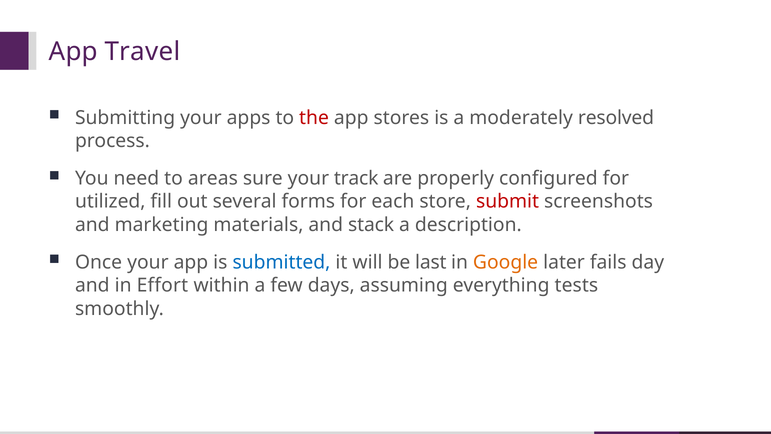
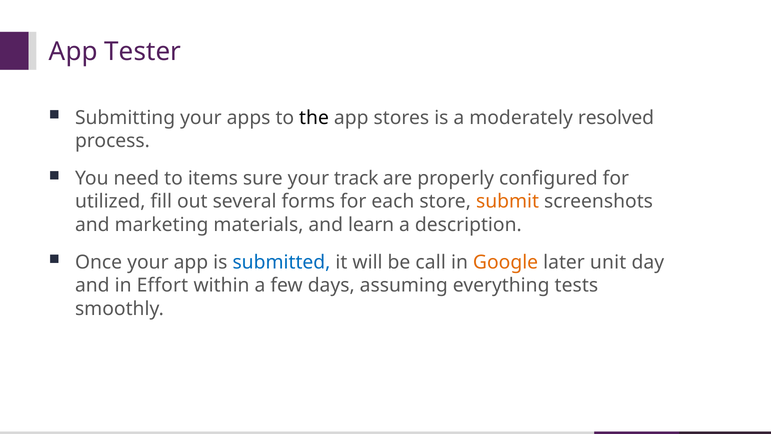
Travel: Travel -> Tester (143, 52)
the colour: red -> black (314, 118)
areas: areas -> items (213, 178)
submit colour: red -> orange (508, 201)
stack: stack -> learn (371, 225)
last: last -> call (431, 262)
fails: fails -> unit (608, 262)
